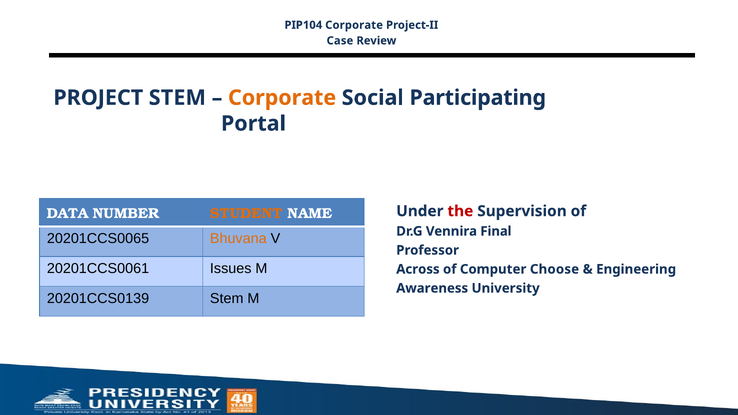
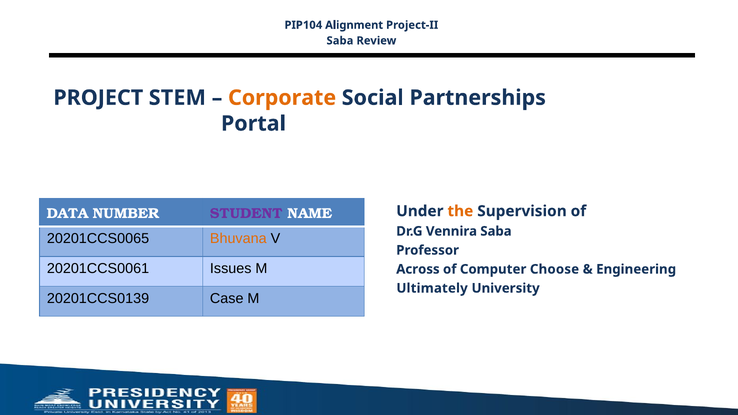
PIP104 Corporate: Corporate -> Alignment (354, 25)
Case: Case -> Saba (340, 41)
Participating: Participating -> Partnerships (478, 98)
STUDENT colour: orange -> purple (246, 214)
the colour: red -> orange (460, 211)
Vennira Final: Final -> Saba (496, 231)
Awareness: Awareness -> Ultimately (432, 288)
20201CCS0139 Stem: Stem -> Case (227, 298)
